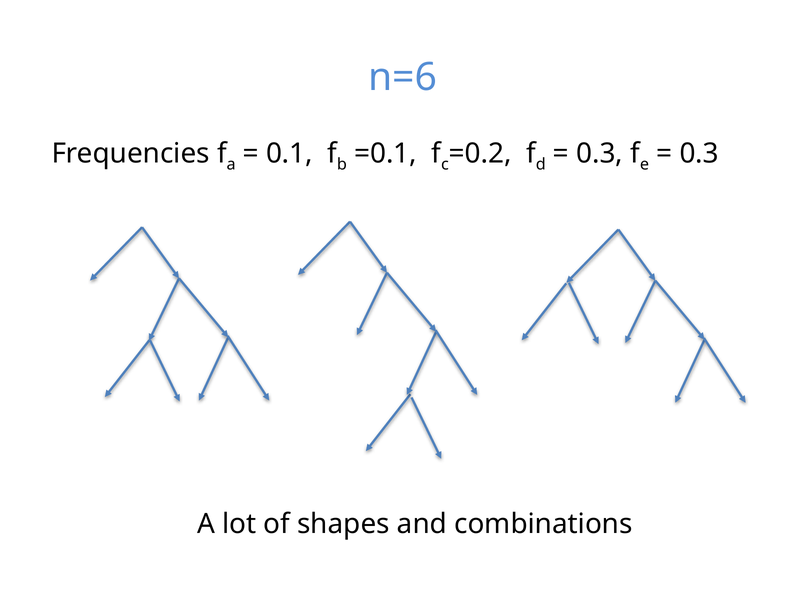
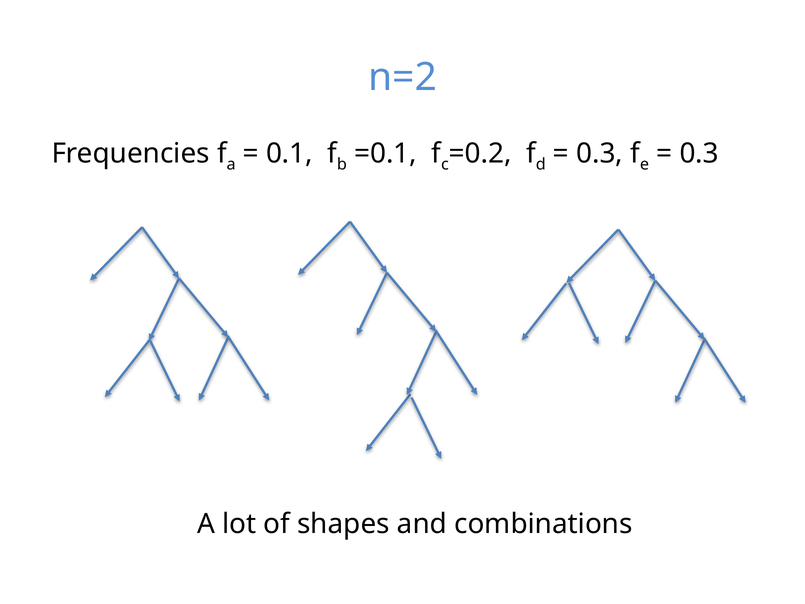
n=6: n=6 -> n=2 (402, 77)
